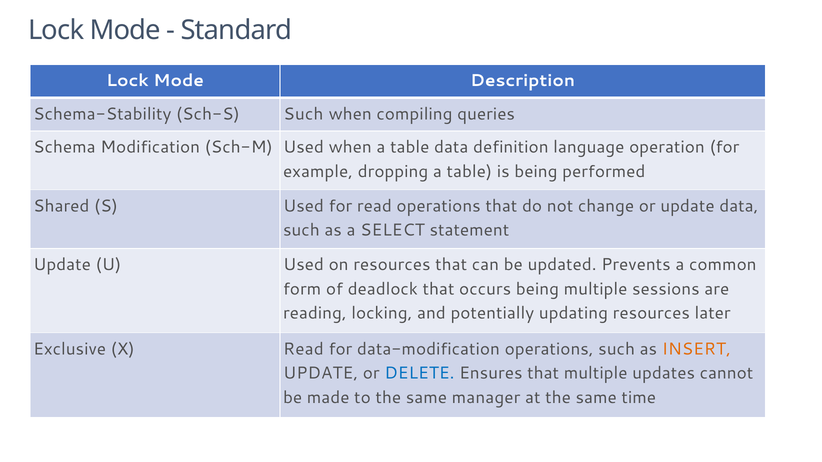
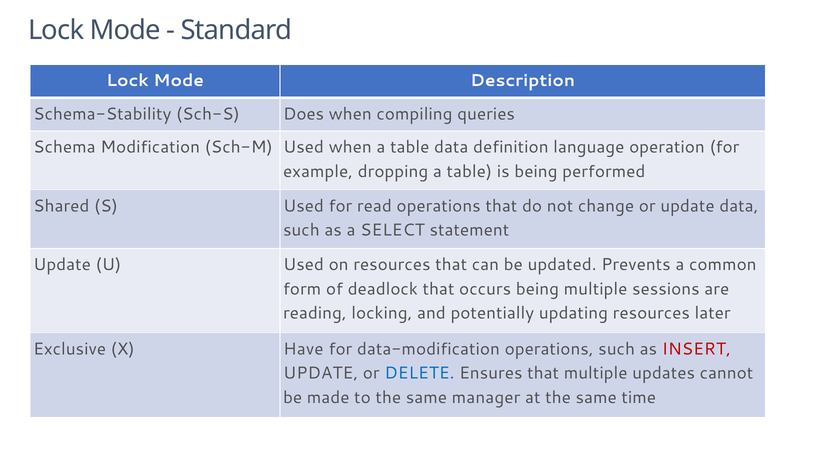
Sch-S Such: Such -> Does (304, 114)
X Read: Read -> Have (303, 349)
INSERT colour: orange -> red (696, 349)
